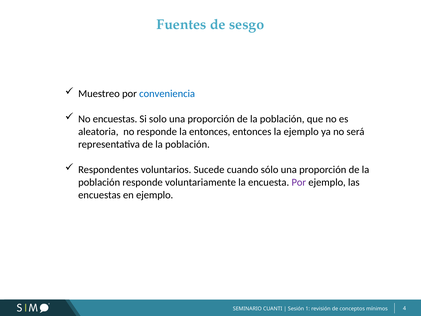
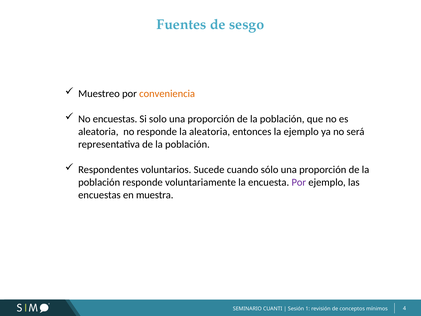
conveniencia colour: blue -> orange (167, 94)
la entonces: entonces -> aleatoria (210, 132)
en ejemplo: ejemplo -> muestra (155, 195)
